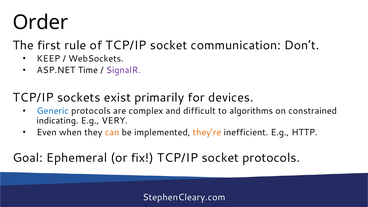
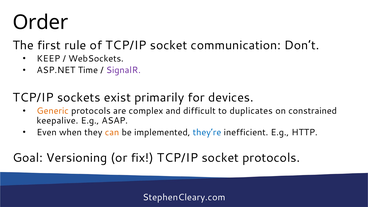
Generic colour: blue -> orange (53, 111)
algorithms: algorithms -> duplicates (251, 111)
indicating: indicating -> keepalive (57, 121)
VERY: VERY -> ASAP (115, 121)
they’re colour: orange -> blue (207, 132)
Ephemeral: Ephemeral -> Versioning (77, 158)
